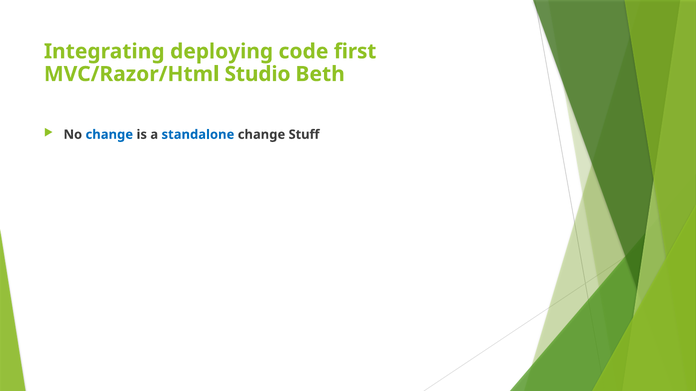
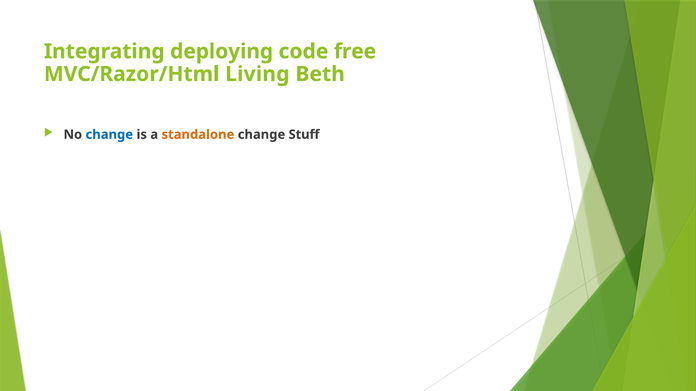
first: first -> free (355, 51)
Studio: Studio -> Living (257, 74)
standalone colour: blue -> orange (198, 135)
